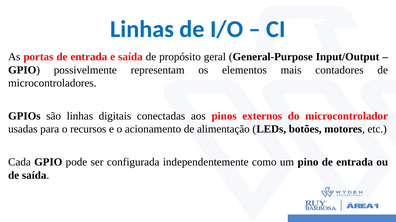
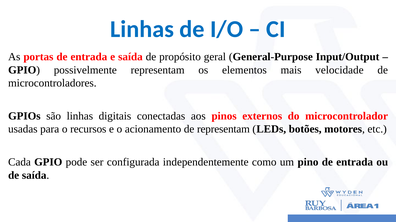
contadores: contadores -> velocidade (339, 70)
de alimentação: alimentação -> representam (223, 130)
